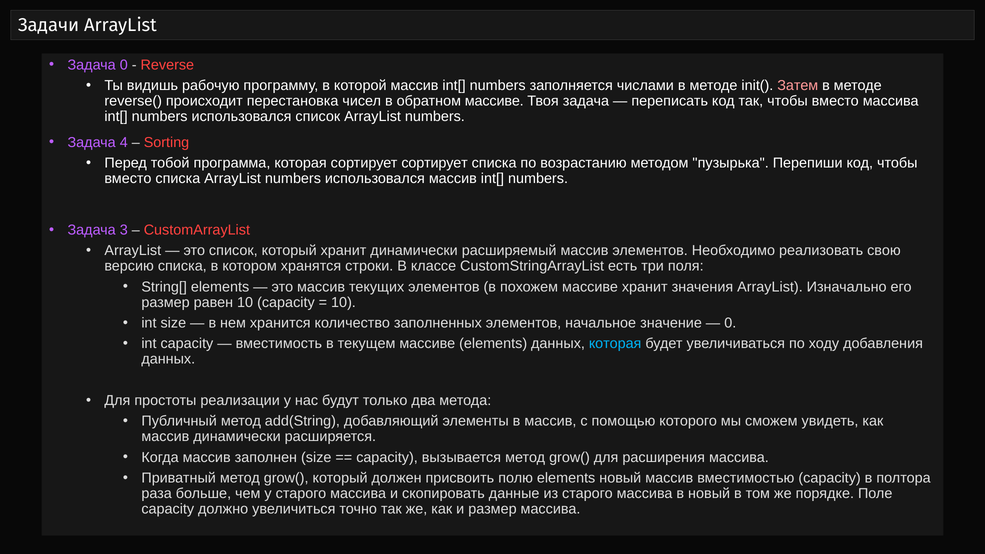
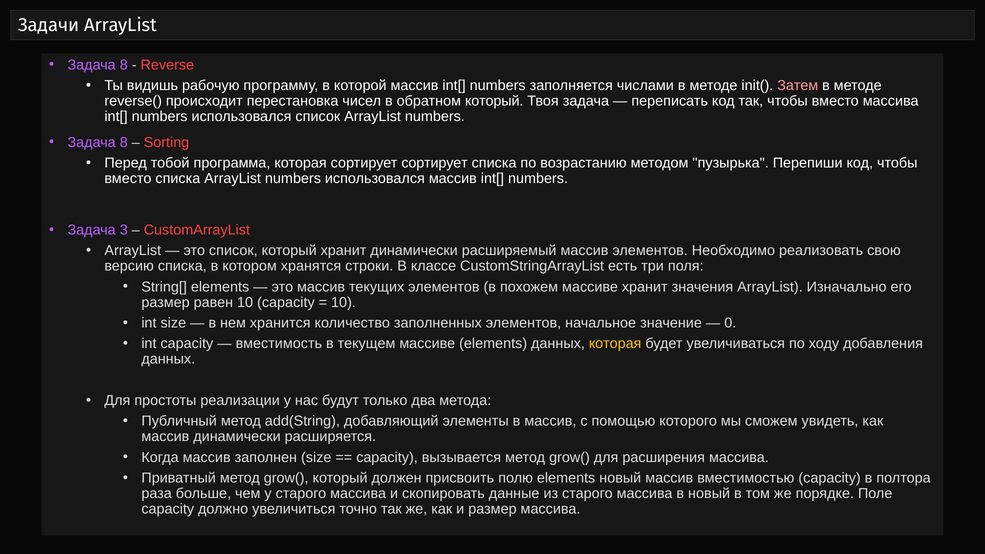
0: 0 -> 8 (124, 65)
обратном массиве: массиве -> который (494, 101)
4: 4 -> 8 (124, 142)
которая colour: light blue -> yellow (615, 344)
